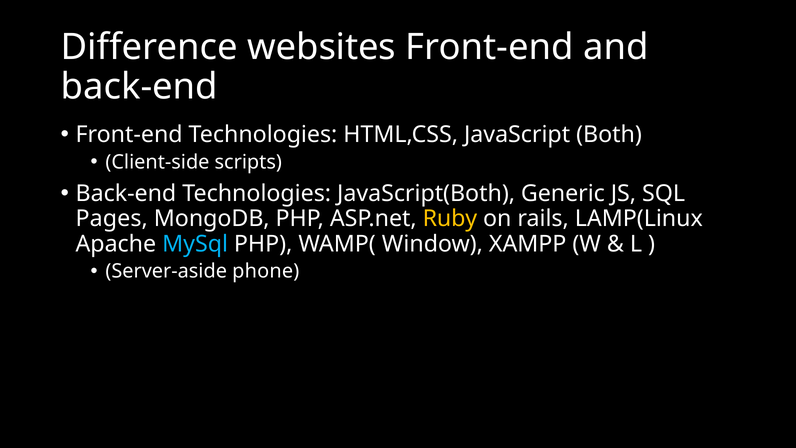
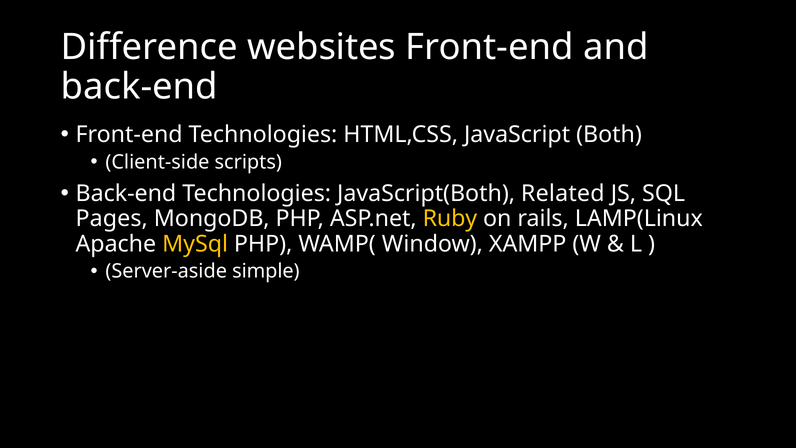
Generic: Generic -> Related (563, 194)
MySql colour: light blue -> yellow (195, 244)
phone: phone -> simple (266, 271)
